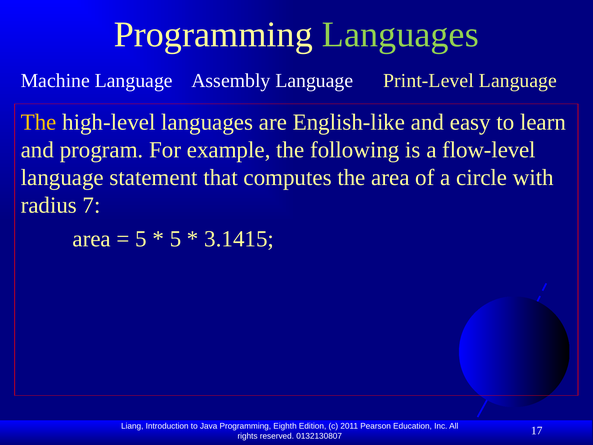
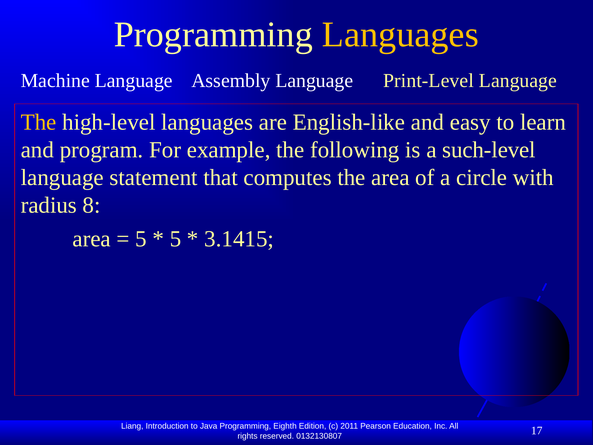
Languages colour: light green -> yellow (400, 35)
flow-level: flow-level -> such-level (489, 150)
7: 7 -> 8 (92, 205)
